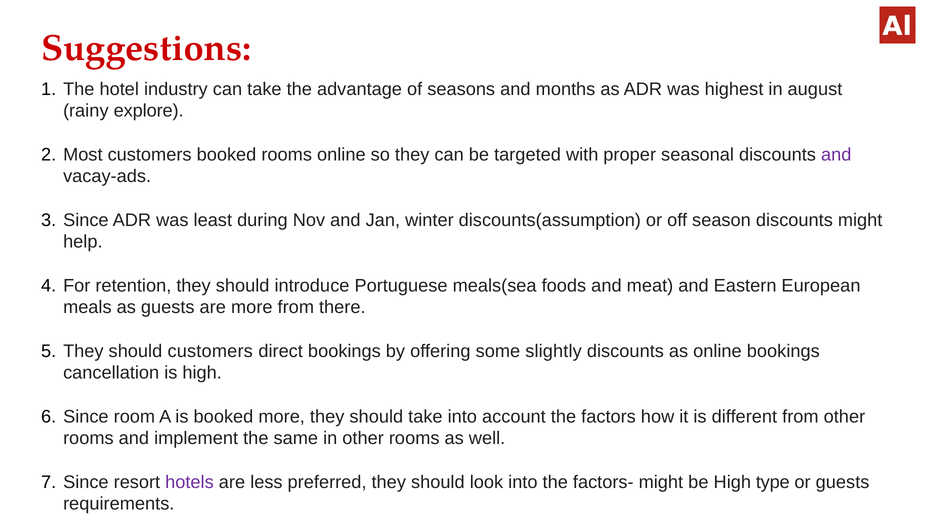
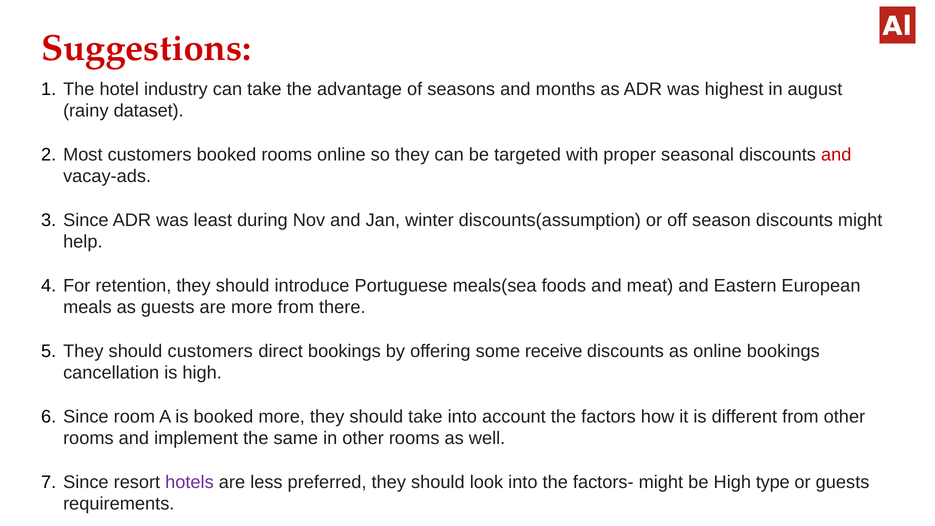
explore: explore -> dataset (149, 111)
and colour: purple -> red (836, 155)
slightly: slightly -> receive (554, 351)
